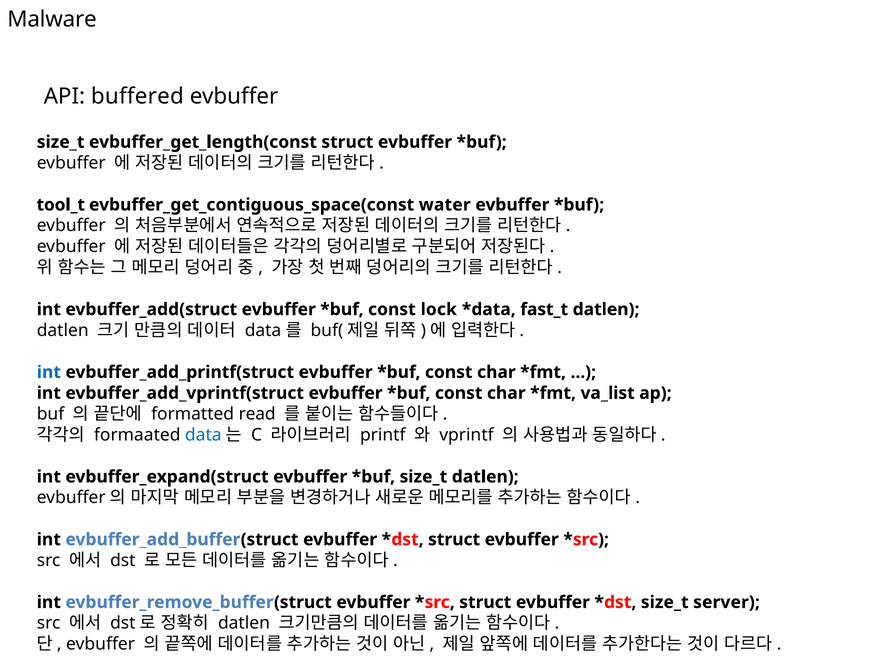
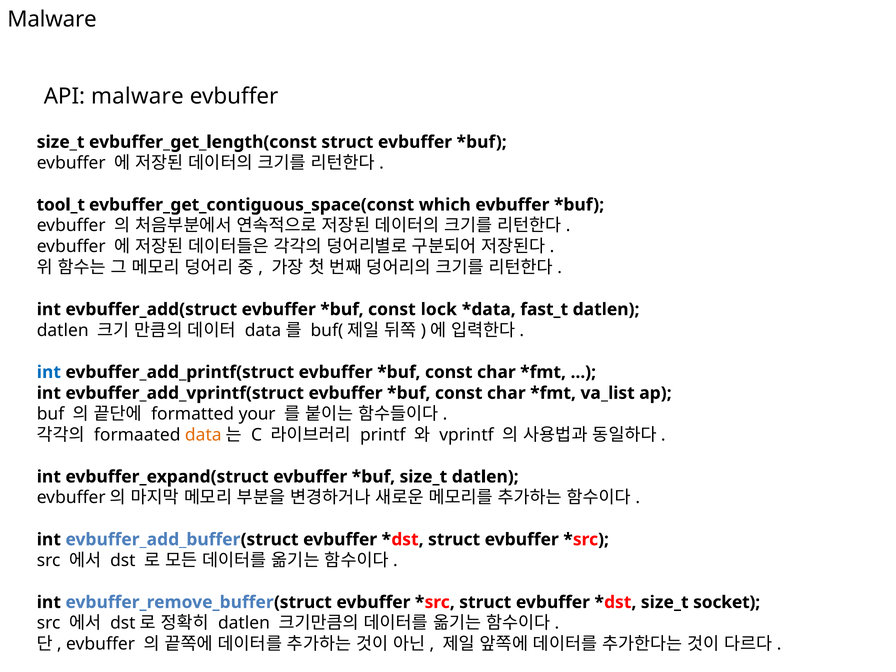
API buffered: buffered -> malware (137, 96)
water: water -> which (445, 205)
read: read -> your (257, 414)
data colour: blue -> orange (203, 435)
server: server -> socket (727, 602)
